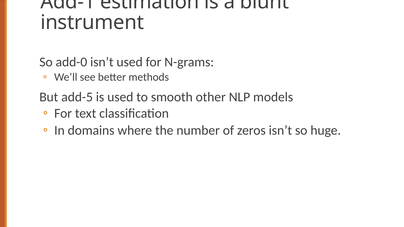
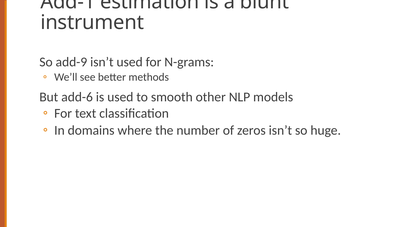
add-0: add-0 -> add-9 (71, 62)
add-5: add-5 -> add-6 (77, 97)
